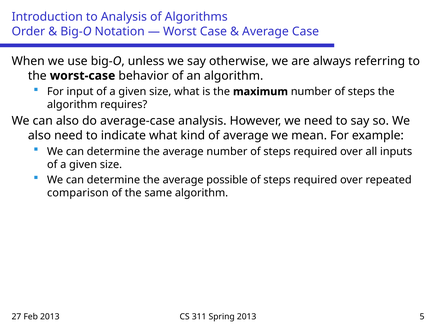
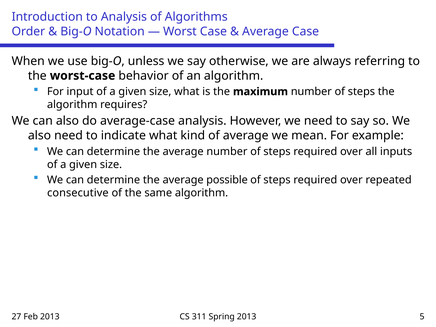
comparison: comparison -> consecutive (78, 193)
